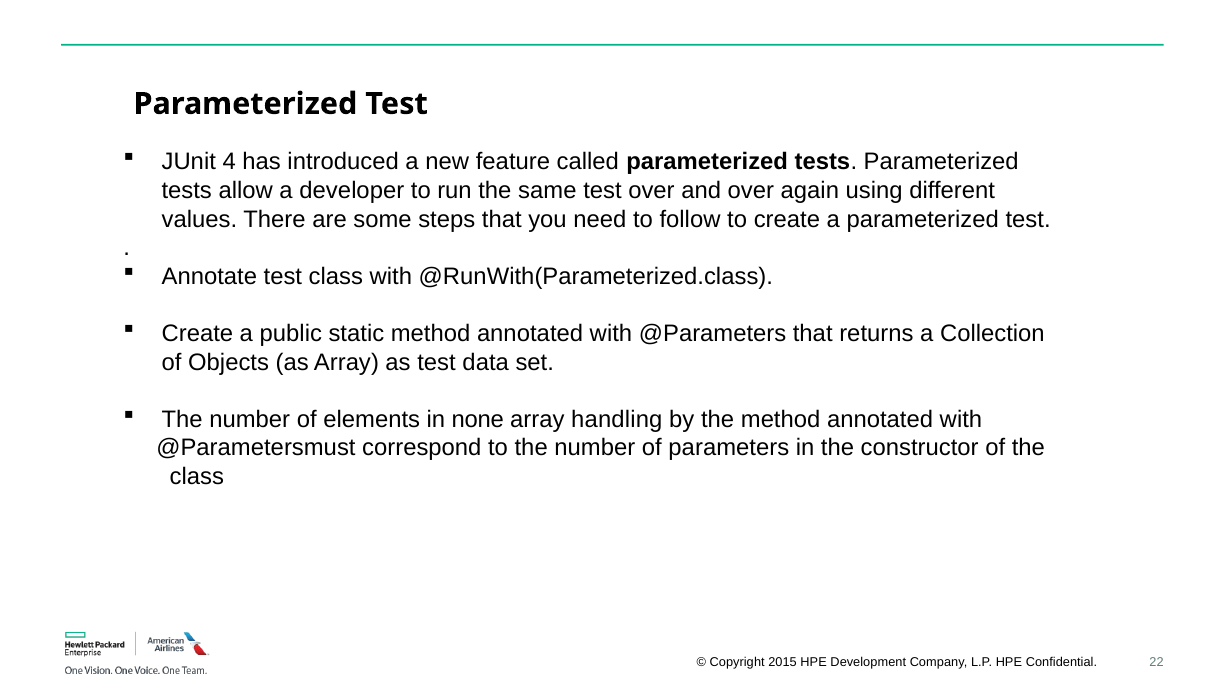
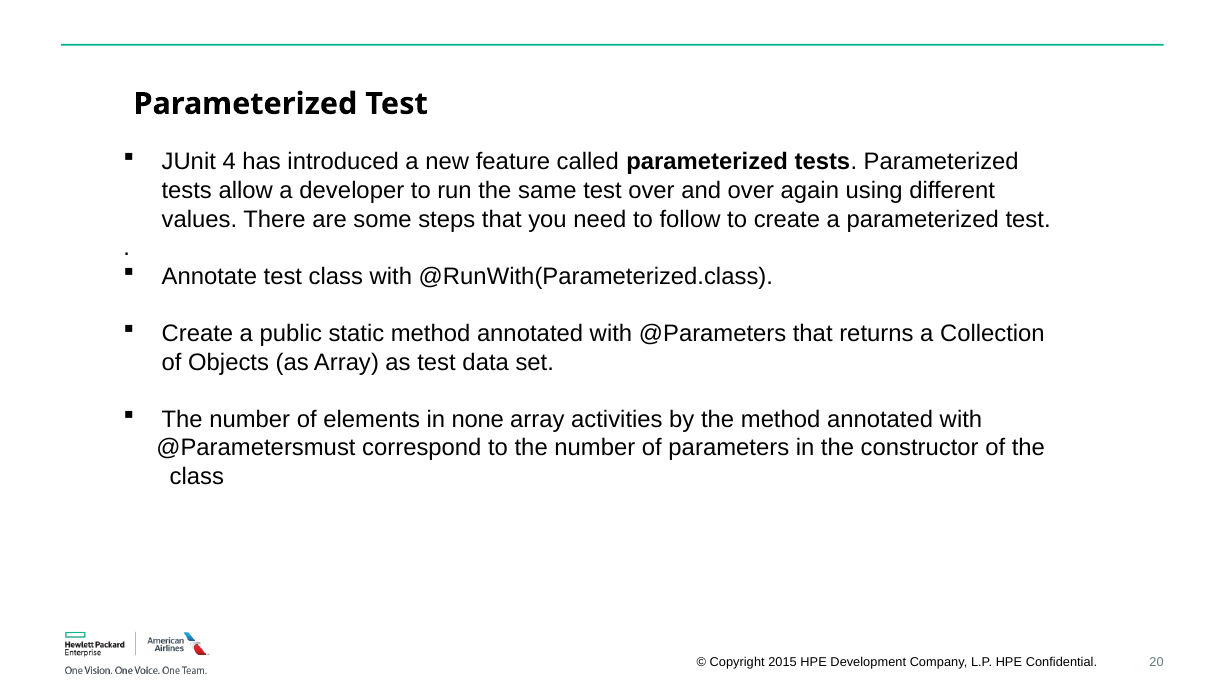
handling: handling -> activities (617, 419)
22: 22 -> 20 (1157, 663)
